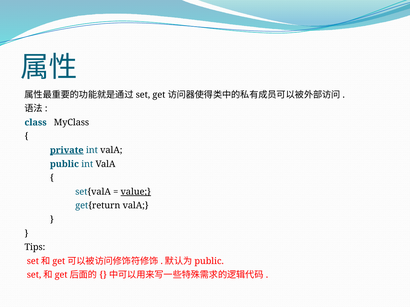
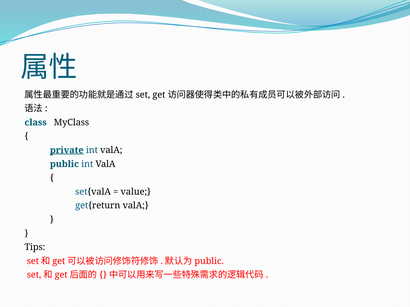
value underline: present -> none (136, 192)
